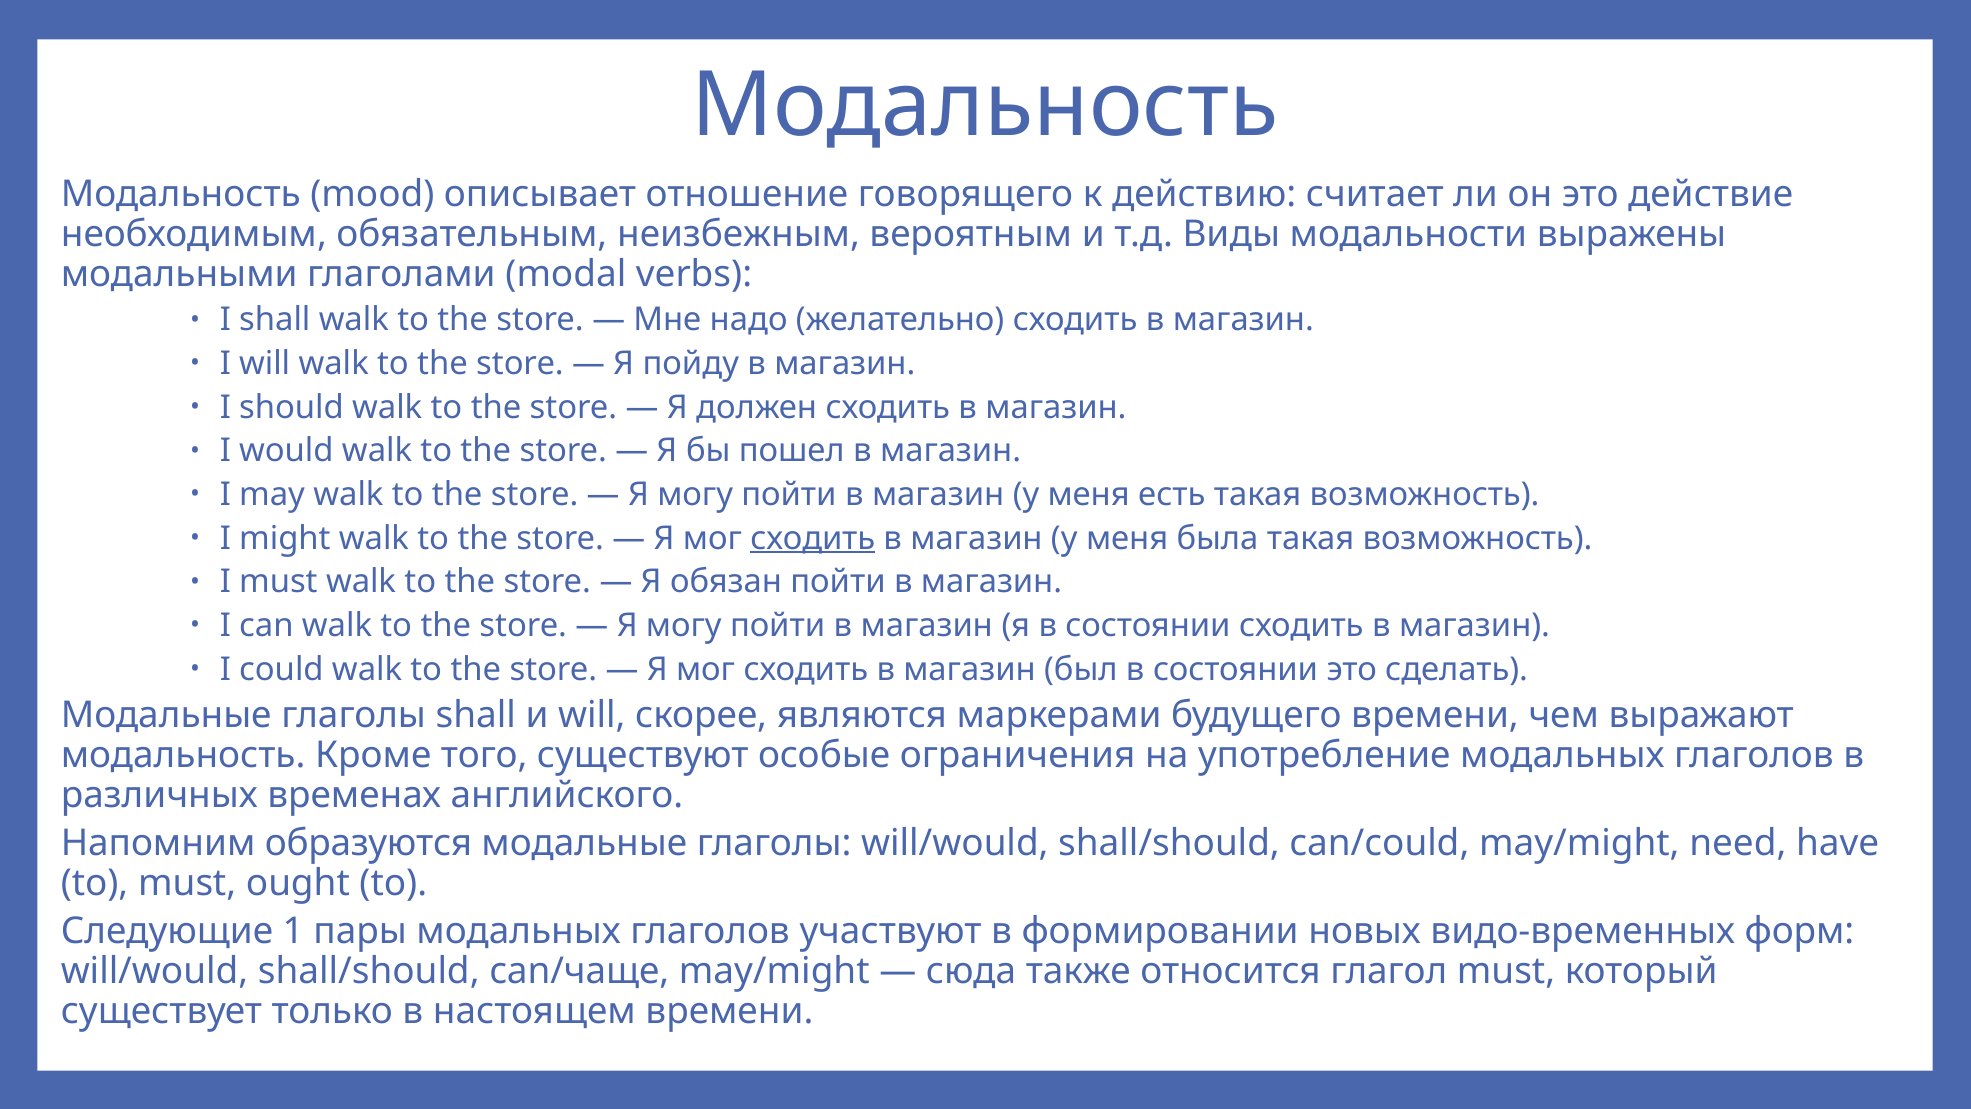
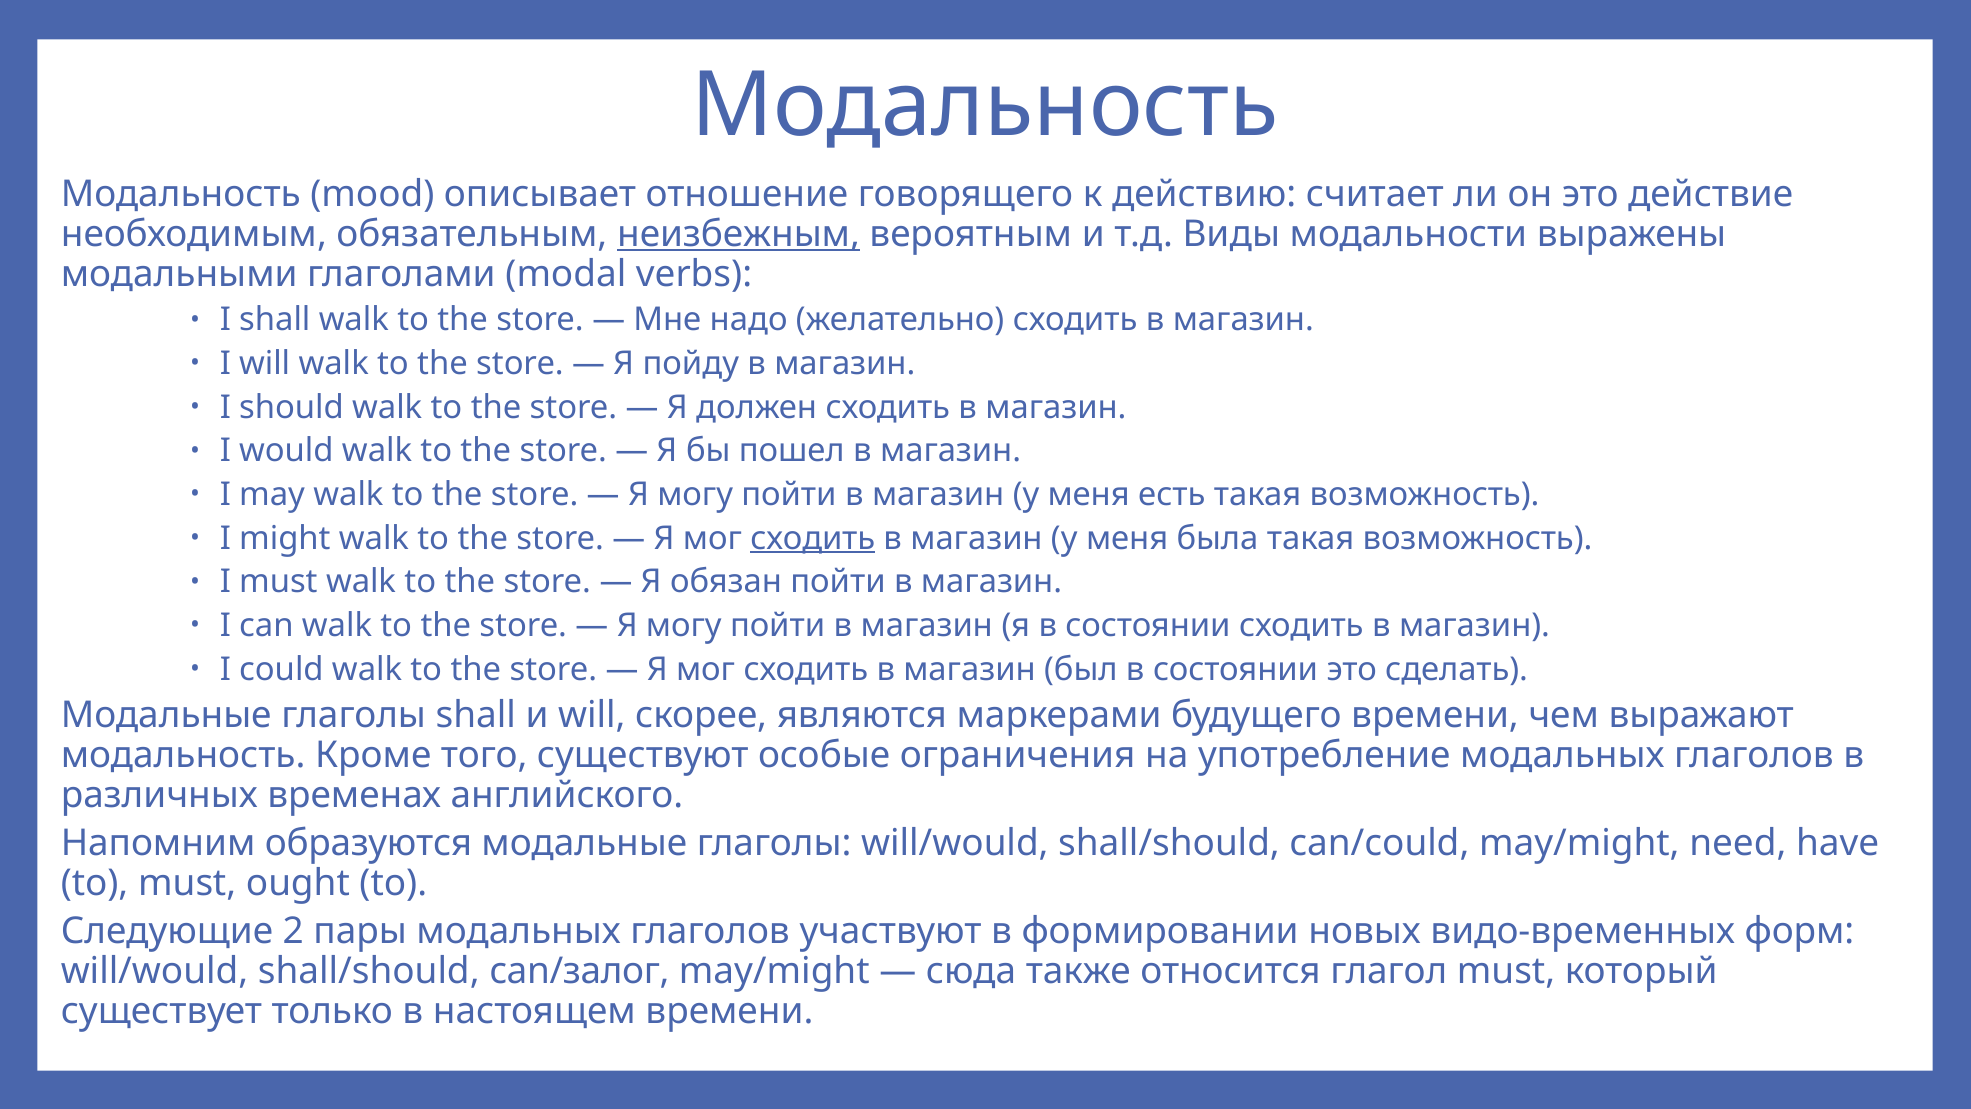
неизбежным underline: none -> present (739, 234)
1: 1 -> 2 (293, 931)
can/чаще: can/чаще -> can/залог (579, 971)
